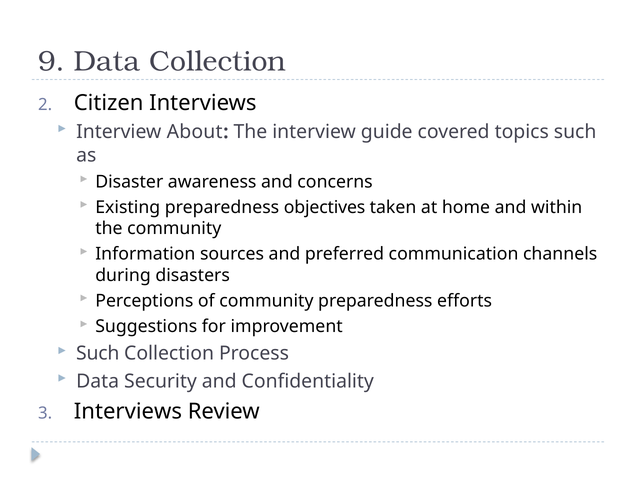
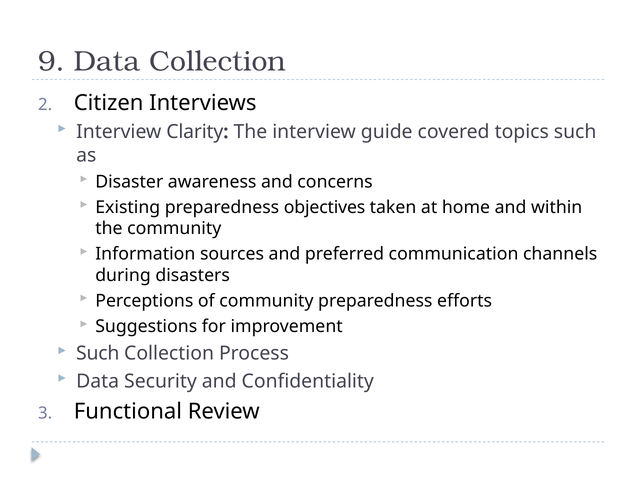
About: About -> Clarity (195, 132)
Interviews: Interviews -> Functional (128, 411)
